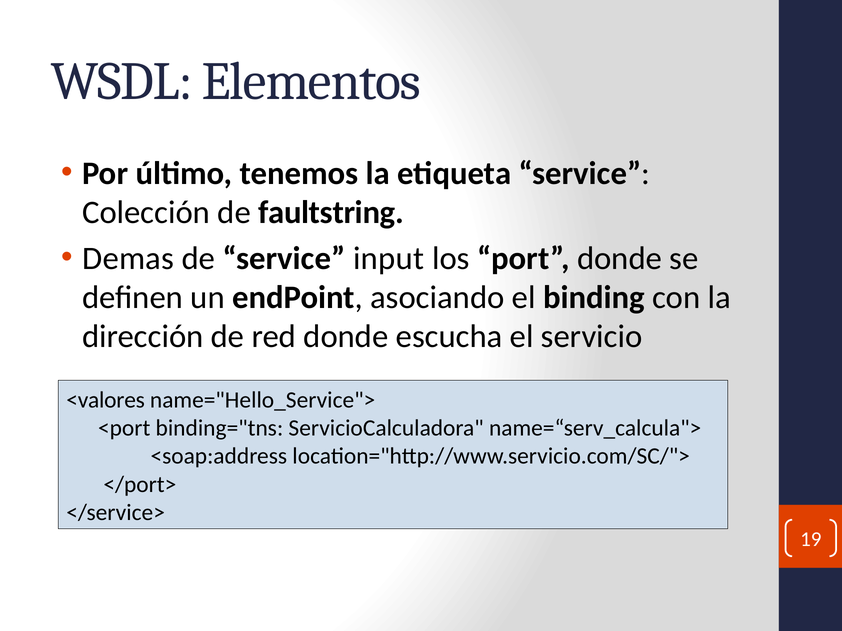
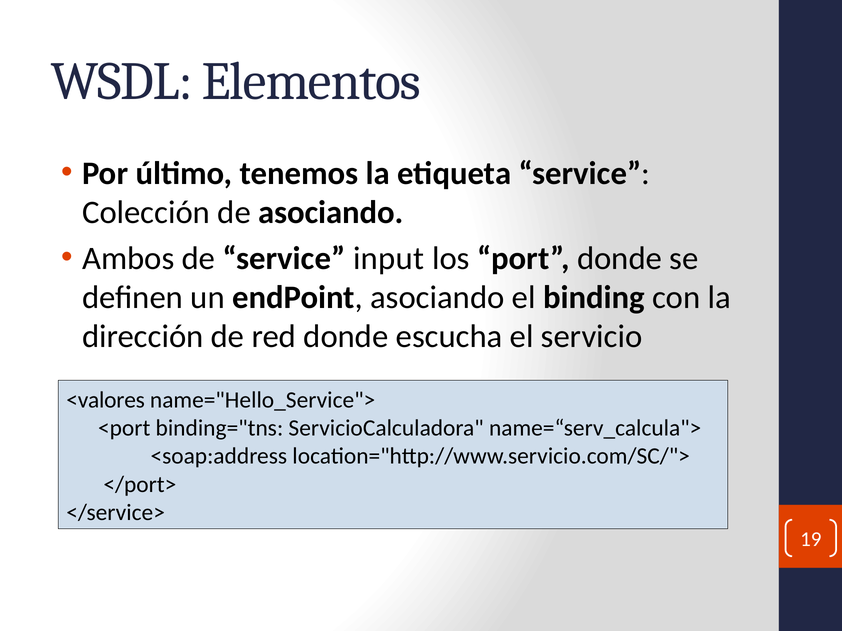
de faultstring: faultstring -> asociando (331, 213)
Demas: Demas -> Ambos (128, 258)
